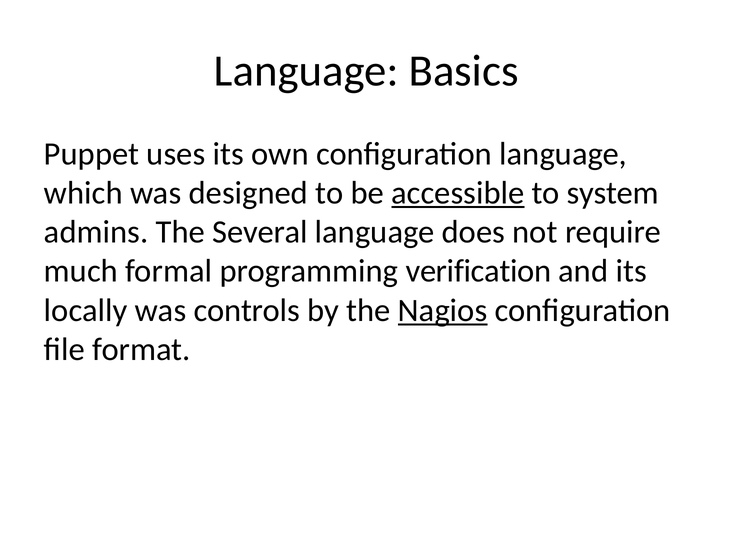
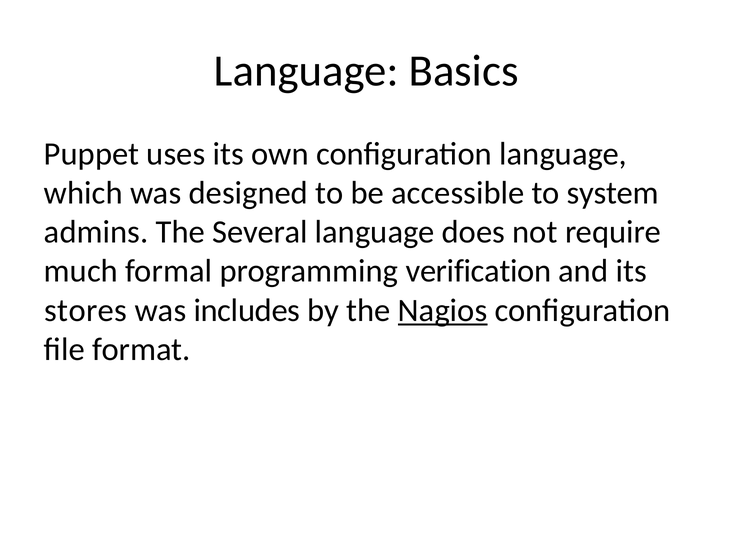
accessible underline: present -> none (458, 193)
locally: locally -> stores (86, 310)
controls: controls -> includes (247, 310)
